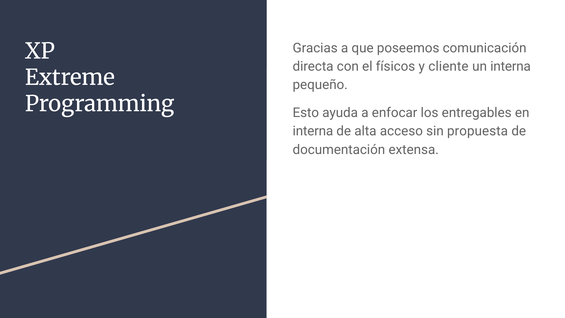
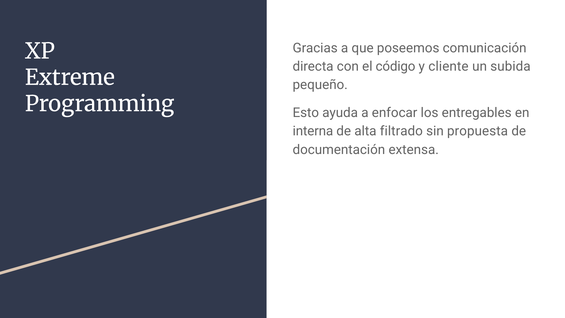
físicos: físicos -> código (396, 66)
un interna: interna -> subida (510, 66)
acceso: acceso -> filtrado (401, 131)
